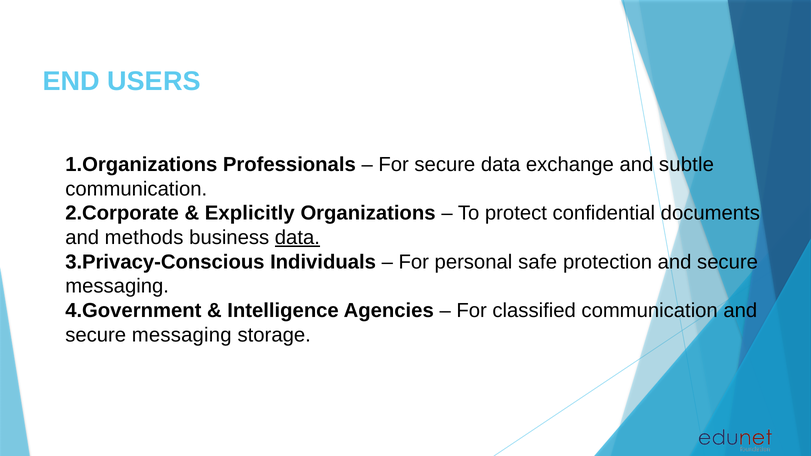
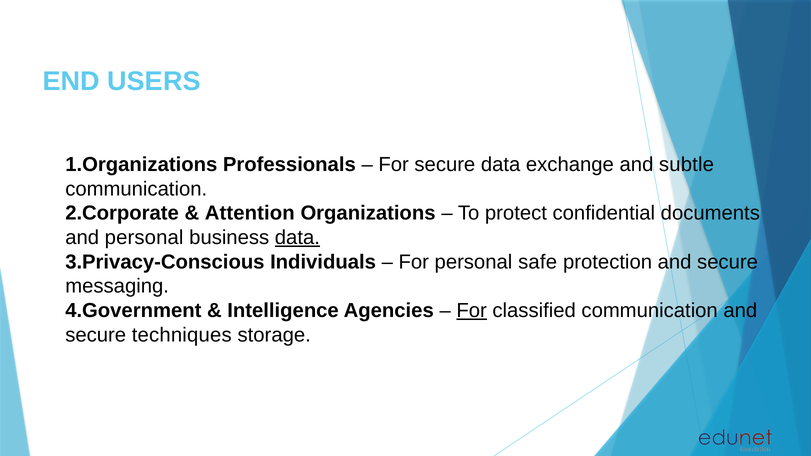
Explicitly: Explicitly -> Attention (250, 213)
and methods: methods -> personal (144, 238)
For underline: none -> present (472, 311)
messaging: messaging -> techniques (182, 335)
